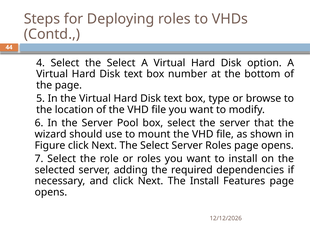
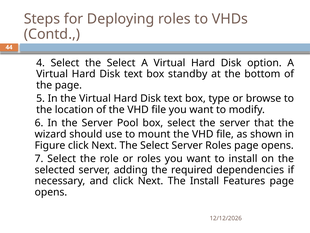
number: number -> standby (188, 74)
